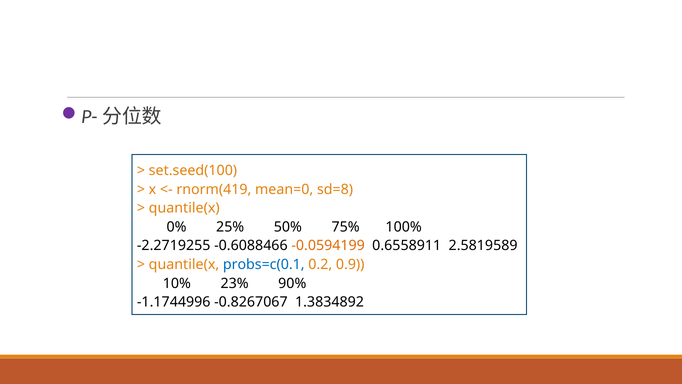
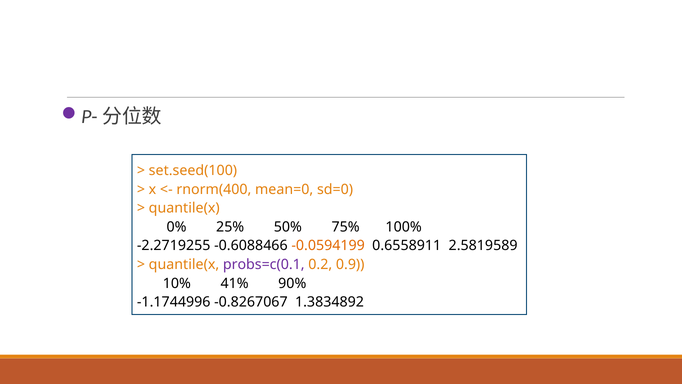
rnorm(419: rnorm(419 -> rnorm(400 (214, 189)
sd=8: sd=8 -> sd=0 (335, 189)
probs=c(0.1 colour: blue -> purple (264, 264)
23%: 23% -> 41% (235, 283)
